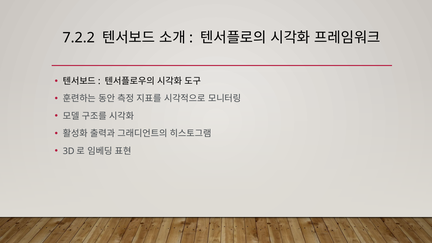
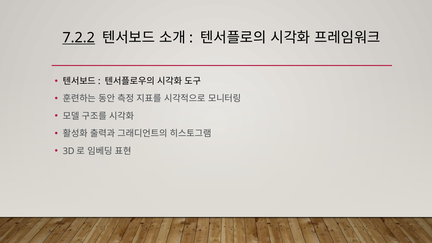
7.2.2 underline: none -> present (79, 38)
